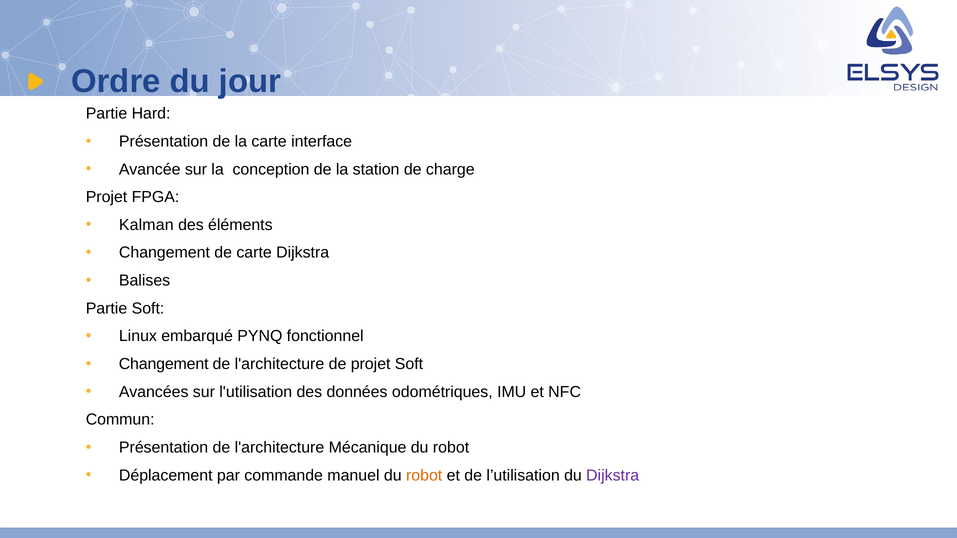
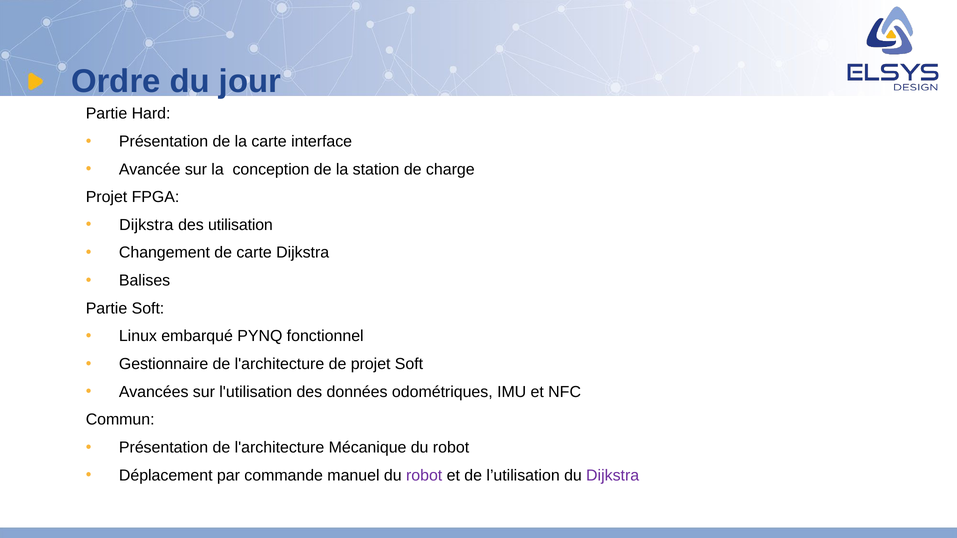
Kalman: Kalman -> Dijkstra (146, 225)
éléments: éléments -> utilisation (240, 225)
Changement: Changement -> Gestionnaire (164, 364)
robot colour: orange -> purple (424, 476)
